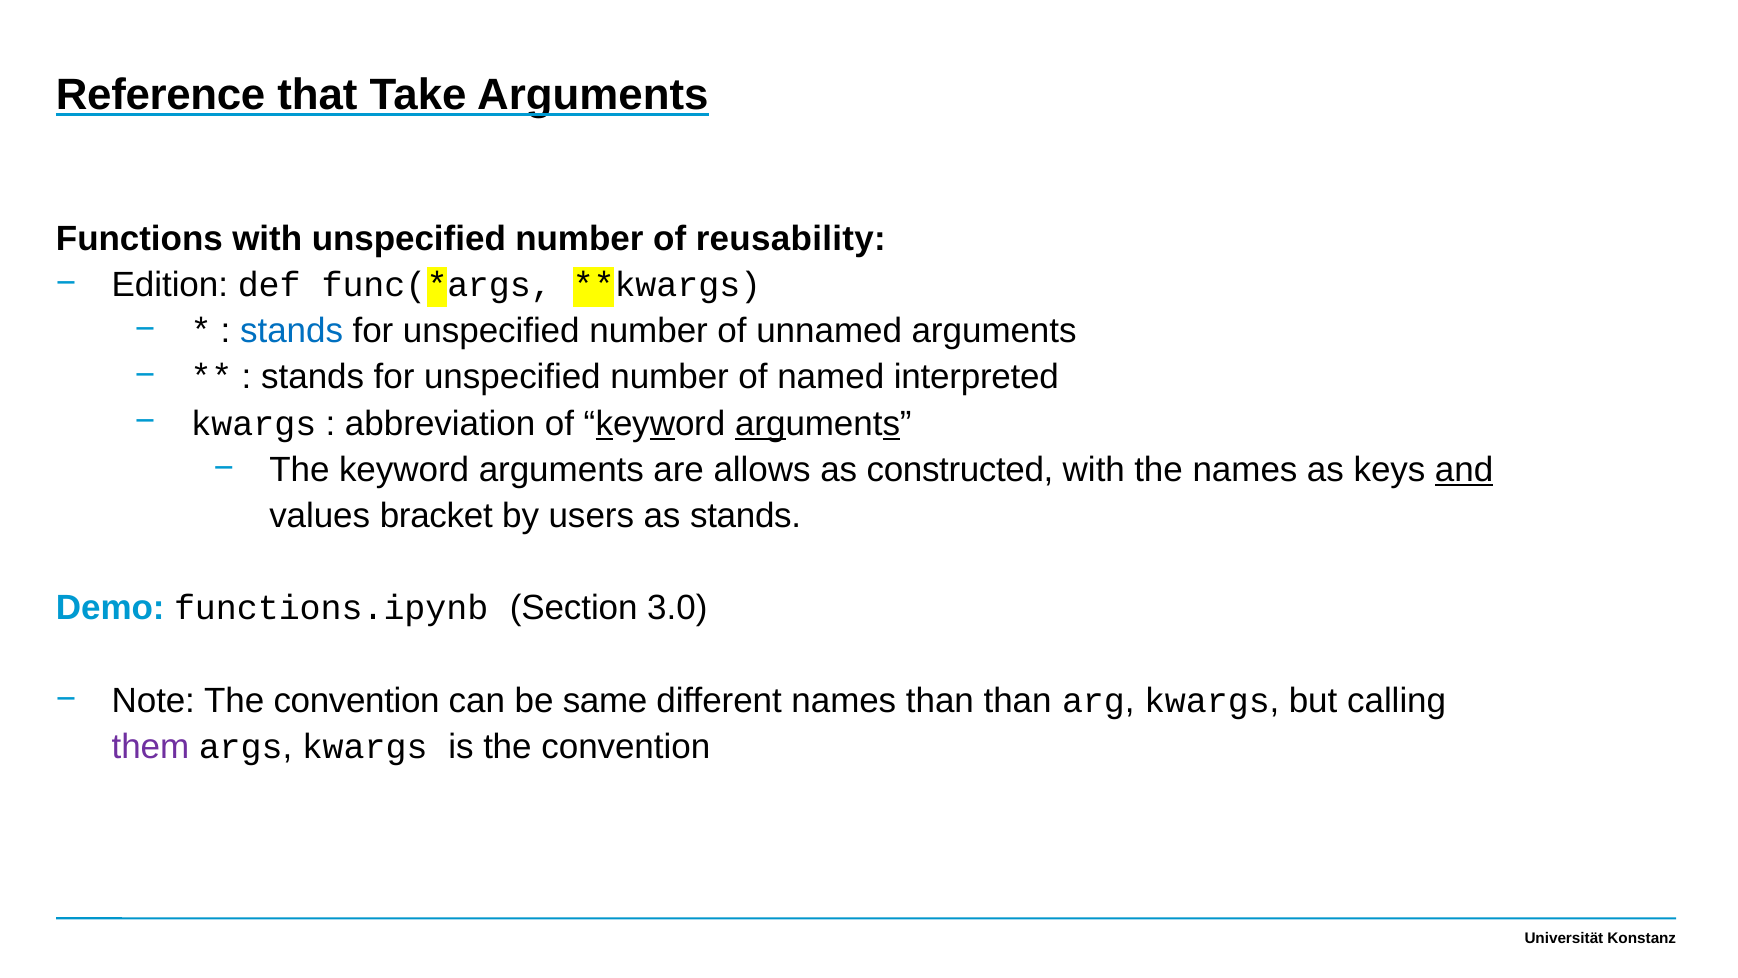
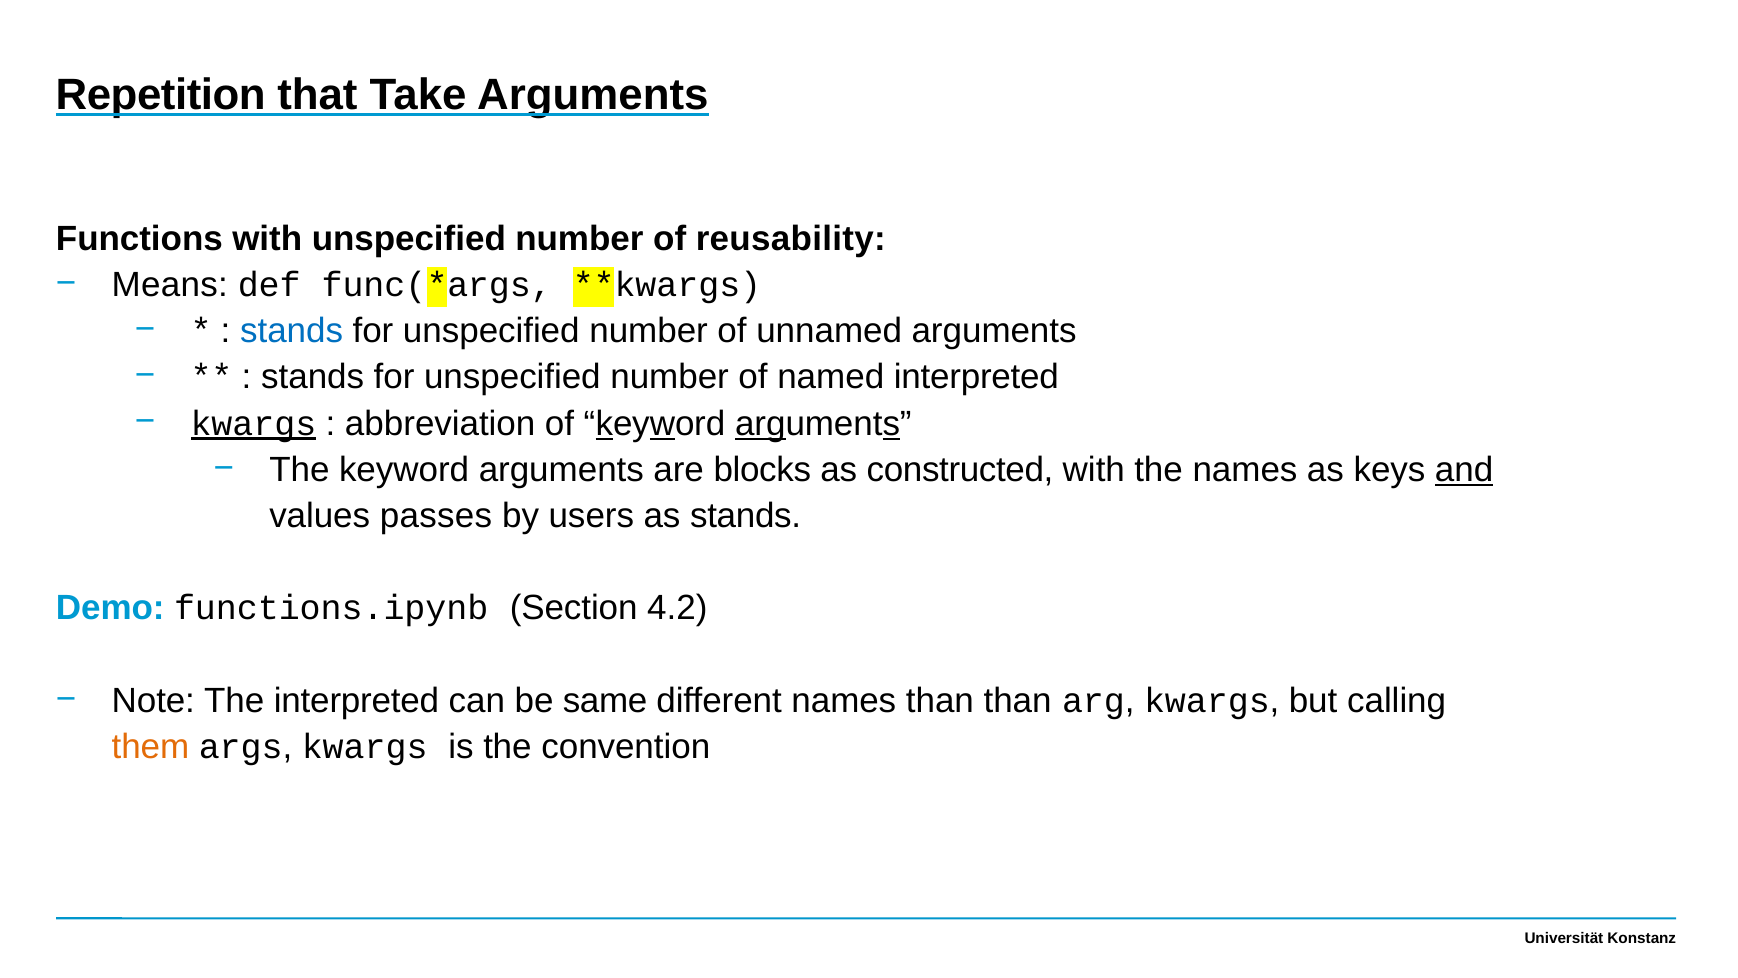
Reference: Reference -> Repetition (161, 95)
Edition: Edition -> Means (170, 285)
kwargs underline: none -> present (253, 423)
allows: allows -> blocks (762, 470)
bracket: bracket -> passes (436, 516)
3.0: 3.0 -> 4.2 (677, 608)
Note The convention: convention -> interpreted (357, 700)
them colour: purple -> orange (150, 747)
